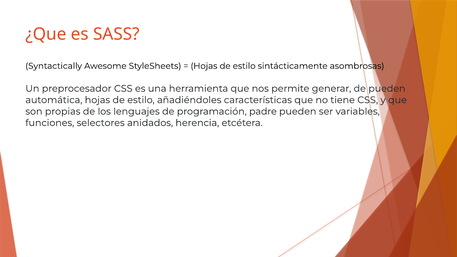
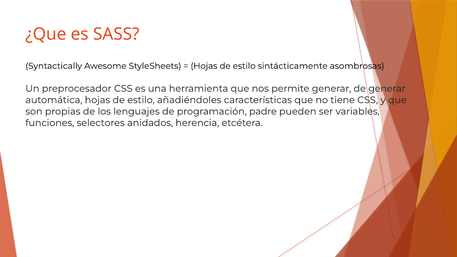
de pueden: pueden -> generar (387, 89)
